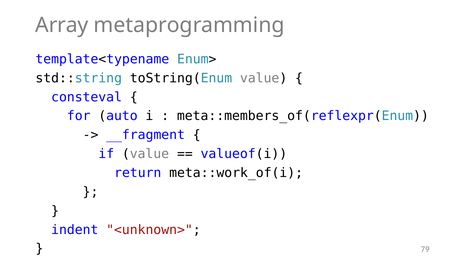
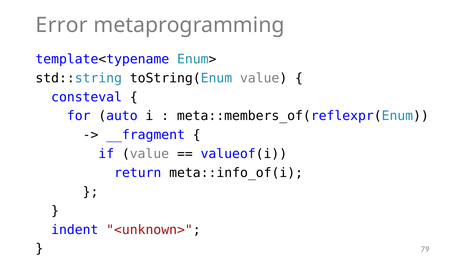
Array: Array -> Error (62, 25)
meta::work_of(i: meta::work_of(i -> meta::info_of(i (236, 173)
